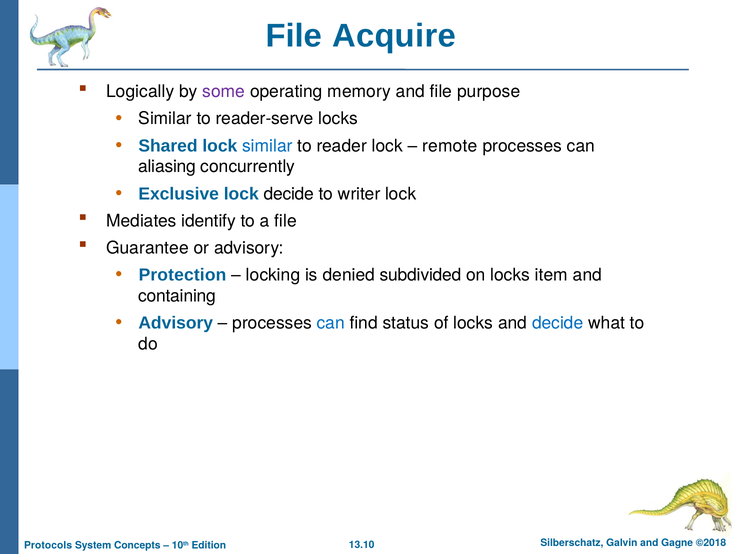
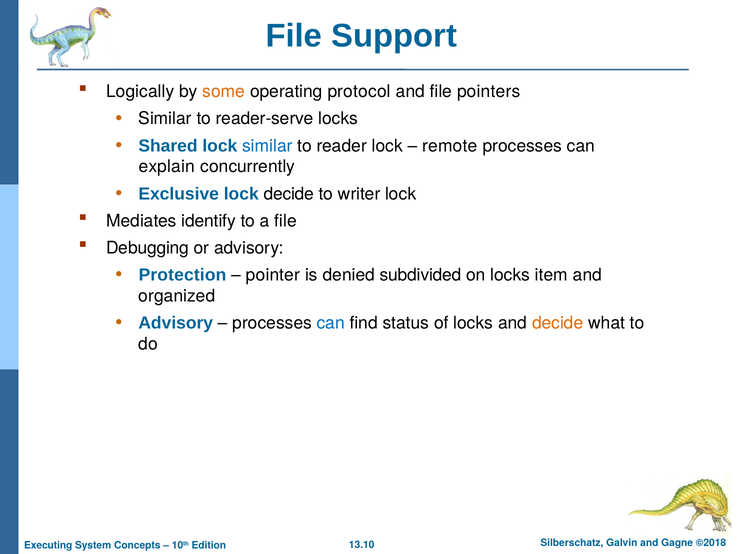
Acquire: Acquire -> Support (394, 36)
some colour: purple -> orange (224, 92)
memory: memory -> protocol (359, 92)
purpose: purpose -> pointers (489, 92)
aliasing: aliasing -> explain (167, 167)
Guarantee: Guarantee -> Debugging (148, 248)
locking: locking -> pointer (273, 275)
containing: containing -> organized (177, 296)
decide colour: blue -> orange (558, 323)
Protocols: Protocols -> Executing (48, 545)
